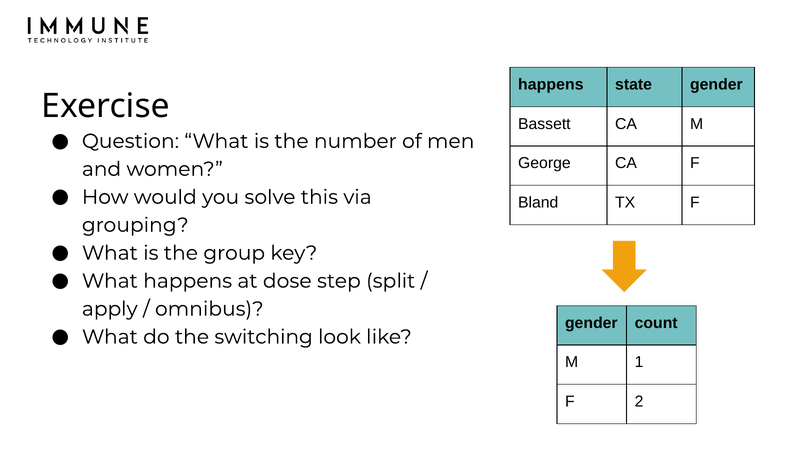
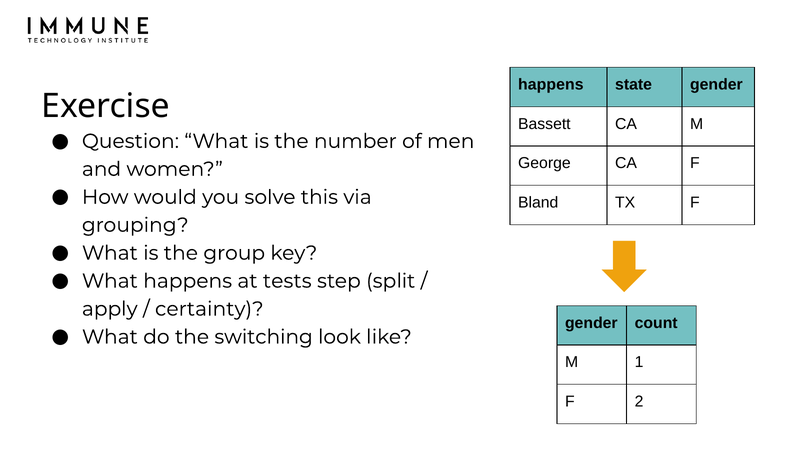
dose: dose -> tests (287, 281)
omnibus: omnibus -> certainty (209, 309)
